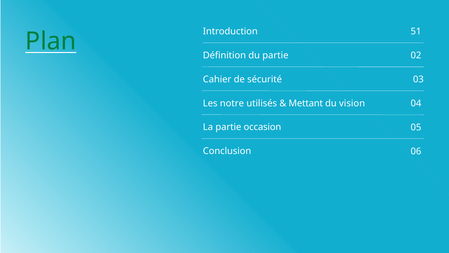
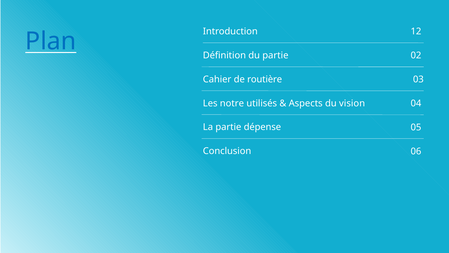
51: 51 -> 12 (416, 32)
Plan colour: green -> blue (51, 41)
sécurité: sécurité -> routière (265, 79)
Mettant: Mettant -> Aspects (306, 103)
occasion: occasion -> dépense (262, 127)
